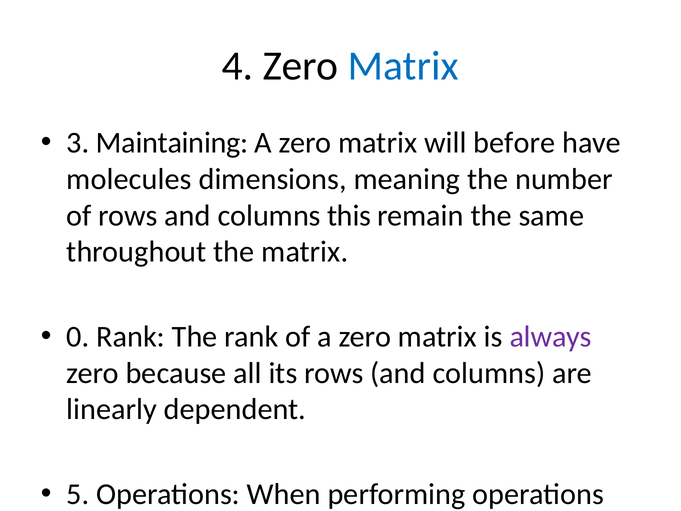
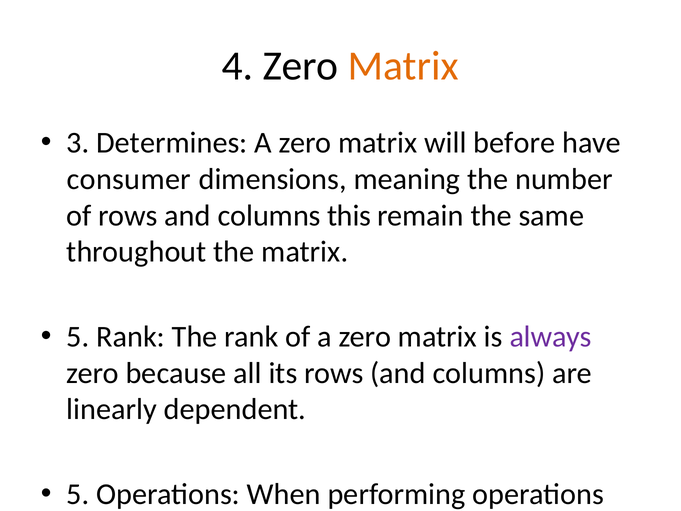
Matrix colour: blue -> orange (403, 66)
Maintaining: Maintaining -> Determines (172, 143)
molecules: molecules -> consumer (129, 179)
0: 0 -> 5 (78, 337)
